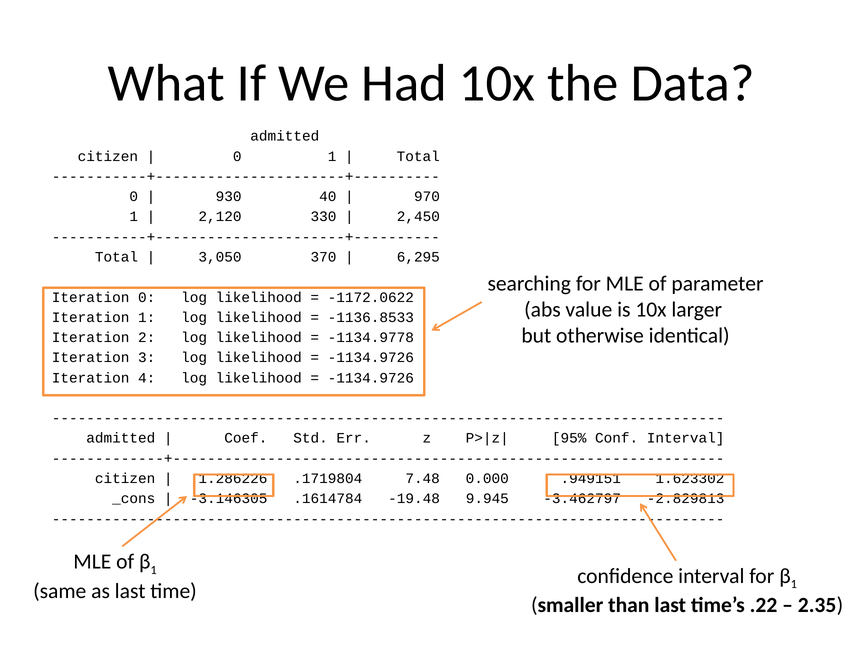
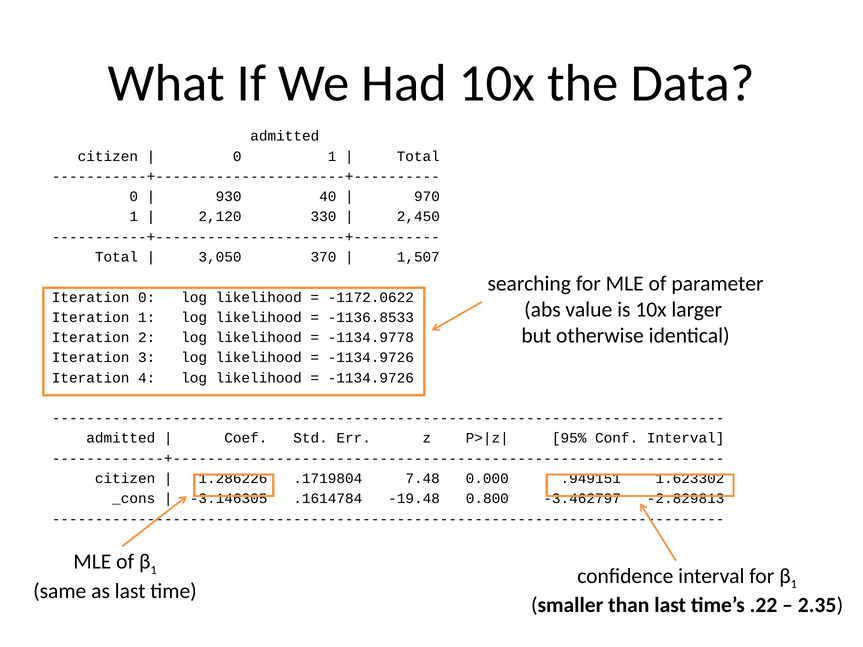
6,295: 6,295 -> 1,507 (418, 257)
9.945: 9.945 -> 0.800 (487, 499)
